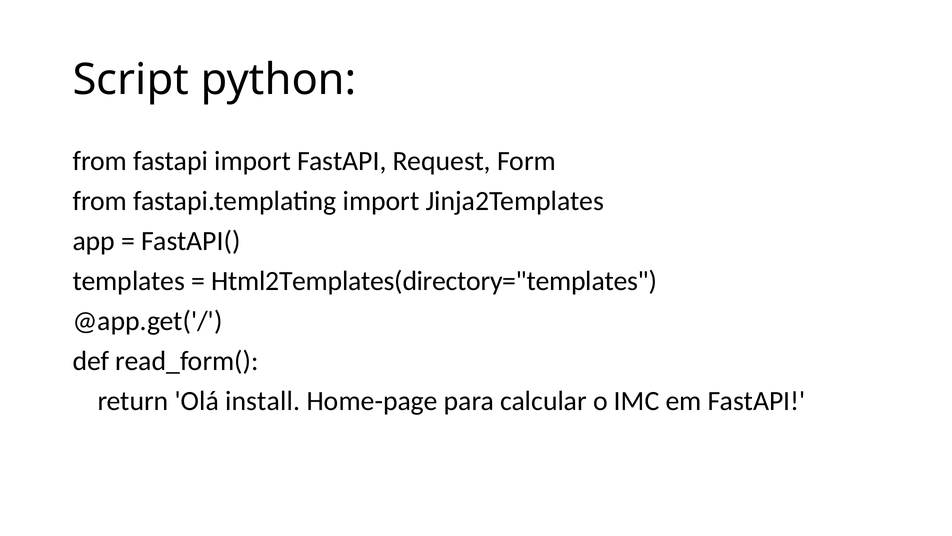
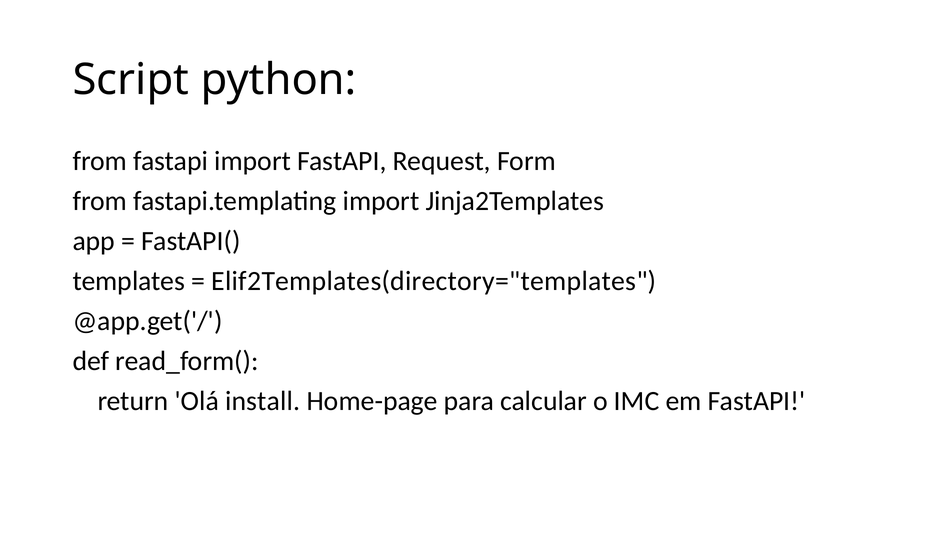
Html2Templates(directory="templates: Html2Templates(directory="templates -> Elif2Templates(directory="templates (434, 281)
